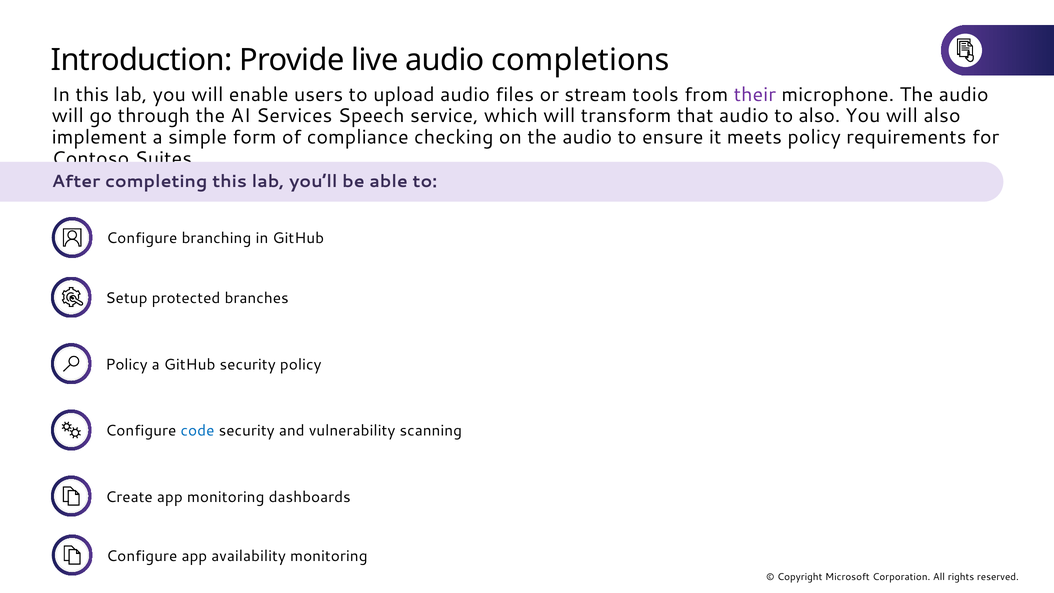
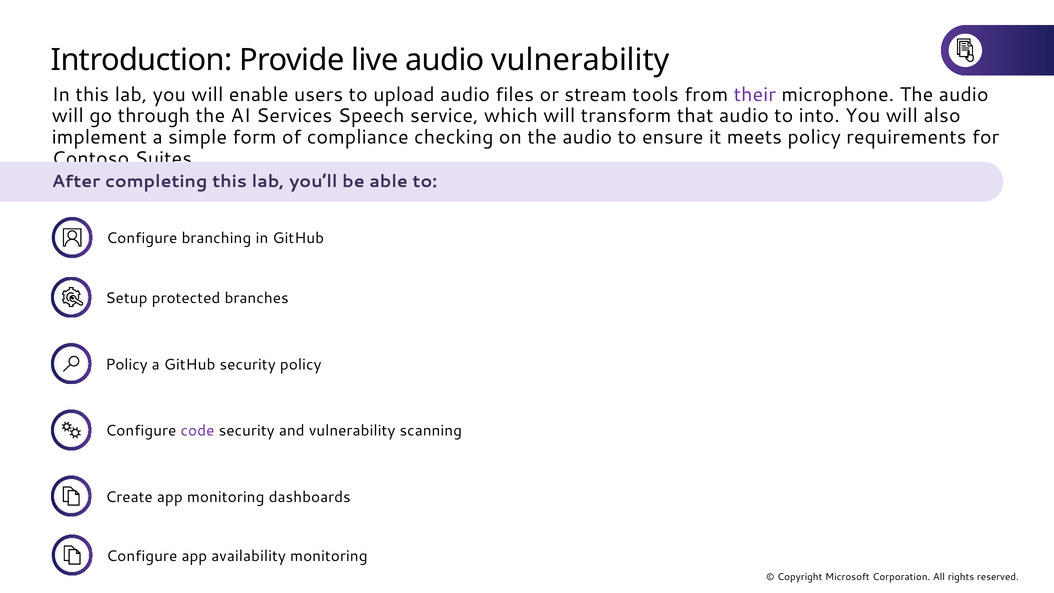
audio completions: completions -> vulnerability (580, 60)
to also: also -> into (819, 116)
code colour: blue -> purple (198, 431)
